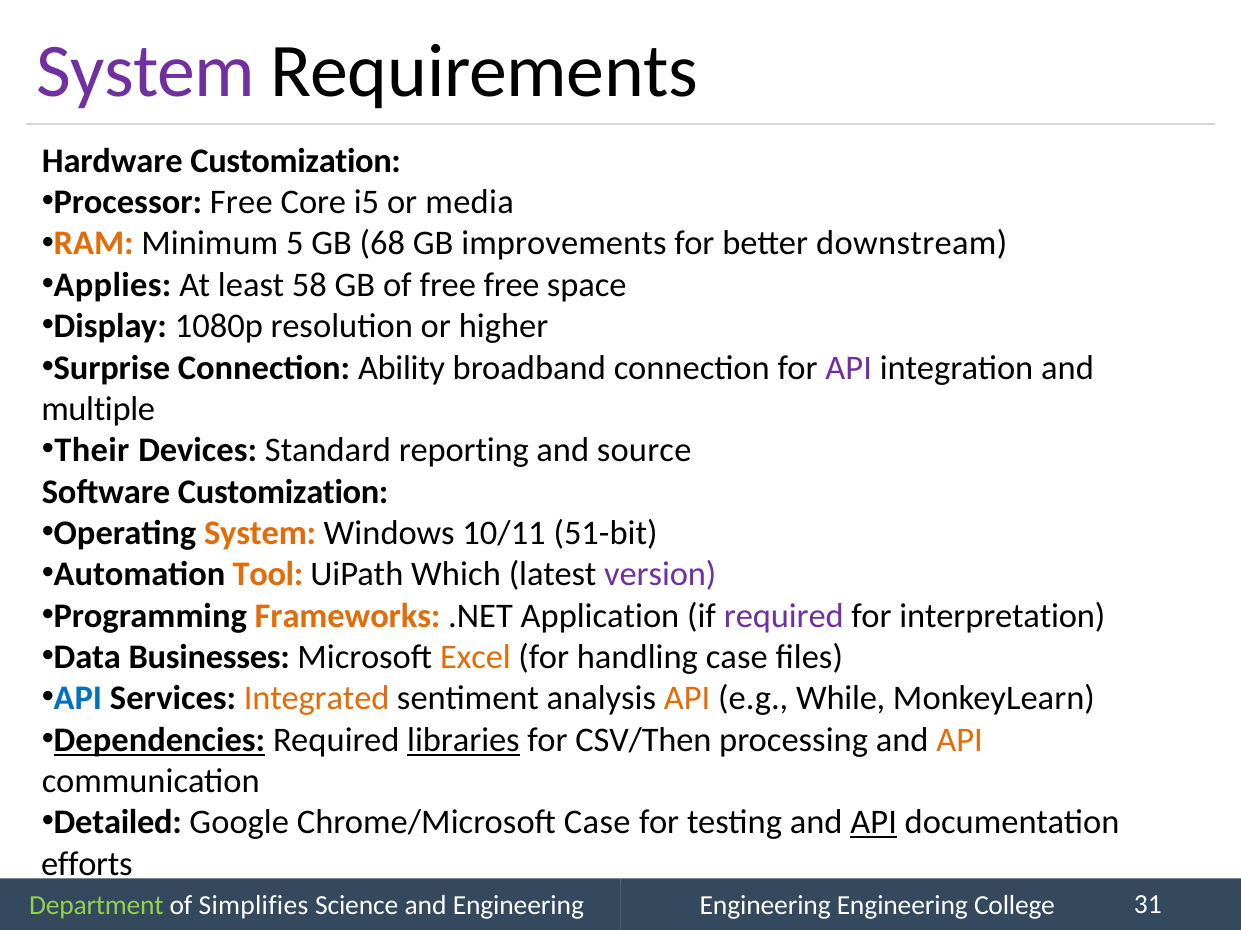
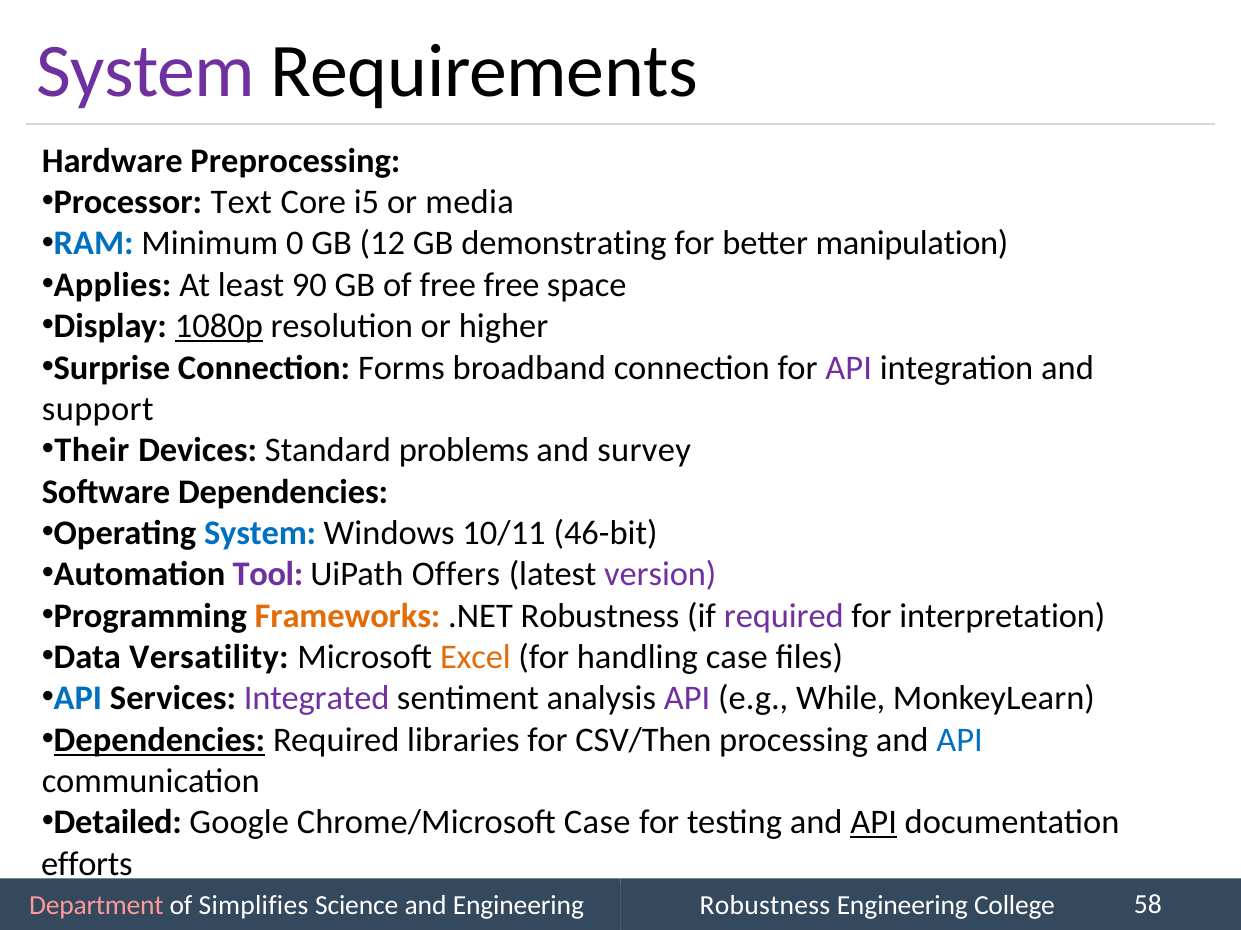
Hardware Customization: Customization -> Preprocessing (295, 161)
Processor Free: Free -> Text (241, 202)
RAM colour: orange -> blue (94, 244)
5: 5 -> 0 (295, 244)
68: 68 -> 12 (382, 244)
improvements: improvements -> demonstrating (564, 244)
downstream: downstream -> manipulation (912, 244)
58: 58 -> 90 (309, 285)
1080p underline: none -> present (219, 327)
Ability: Ability -> Forms (401, 368)
multiple: multiple -> support (98, 409)
reporting: reporting -> problems (464, 451)
source: source -> survey (644, 451)
Software Customization: Customization -> Dependencies (283, 492)
System colour: orange -> blue (260, 533)
51-bit: 51-bit -> 46-bit (606, 533)
Tool colour: orange -> purple (268, 575)
Which: Which -> Offers (456, 575)
.NET Application: Application -> Robustness (600, 616)
Businesses: Businesses -> Versatility (209, 658)
Integrated colour: orange -> purple (317, 699)
API colour: orange -> purple (687, 699)
libraries underline: present -> none (463, 740)
API colour: orange -> blue (960, 740)
Department colour: light green -> pink (96, 906)
and Engineering Engineering: Engineering -> Robustness (765, 906)
31: 31 -> 58 (1148, 905)
